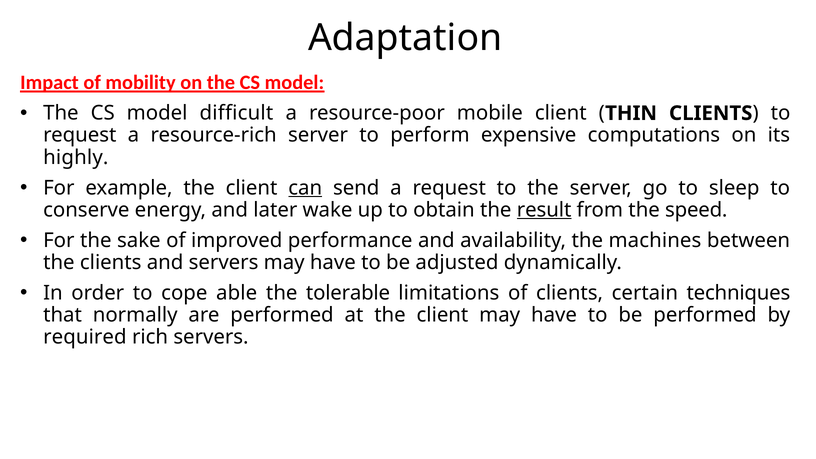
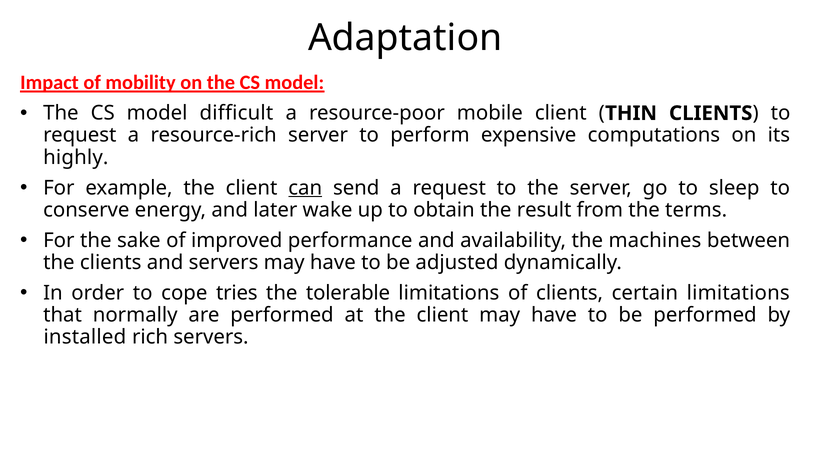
result underline: present -> none (544, 210)
speed: speed -> terms (696, 210)
able: able -> tries (237, 293)
certain techniques: techniques -> limitations (738, 293)
required: required -> installed (85, 337)
